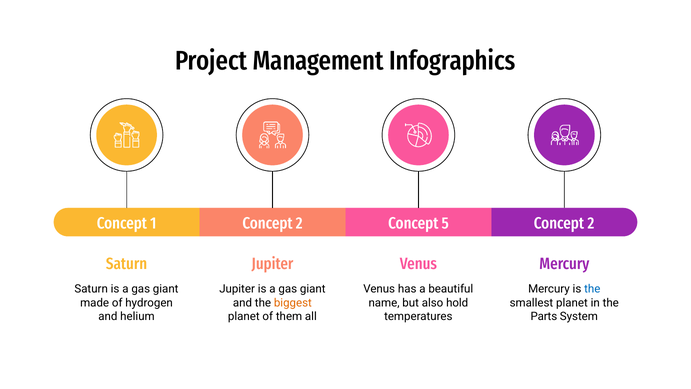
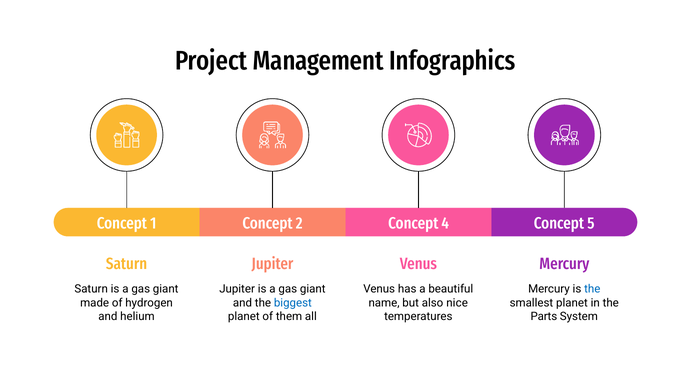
5: 5 -> 4 (445, 223)
2: 2 -> 5 (591, 223)
biggest colour: orange -> blue (293, 303)
hold: hold -> nice (457, 303)
